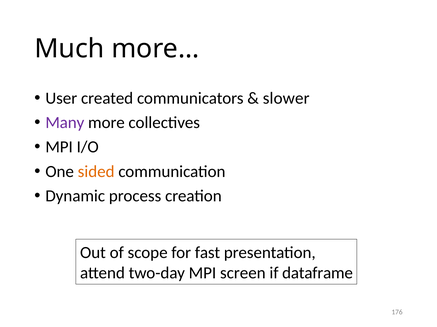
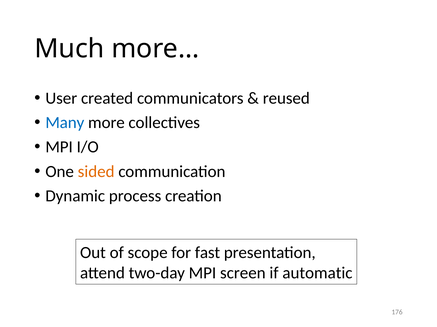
slower: slower -> reused (286, 99)
Many colour: purple -> blue (65, 123)
dataframe: dataframe -> automatic (317, 274)
